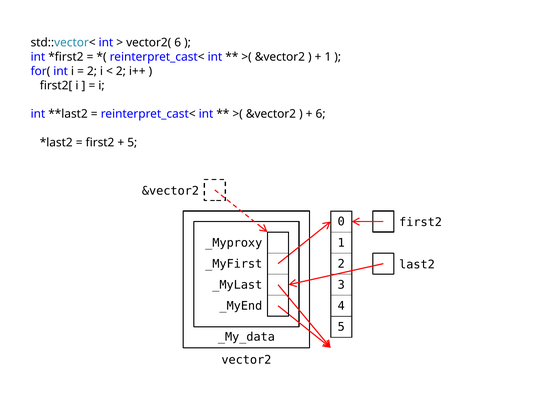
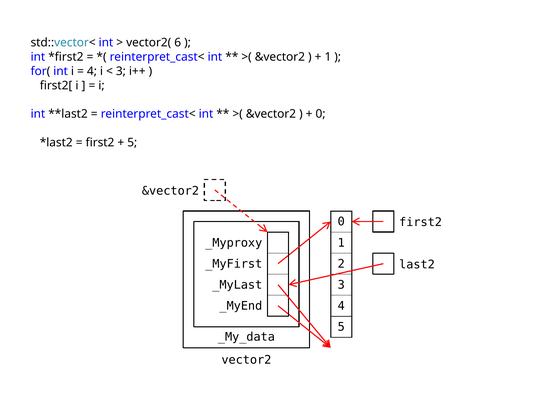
2: 2 -> 4 (92, 71)
2: 2 -> 3 (121, 71)
6: 6 -> 0 (321, 114)
